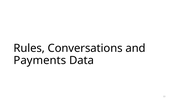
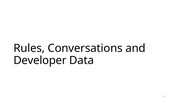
Payments: Payments -> Developer (40, 60)
